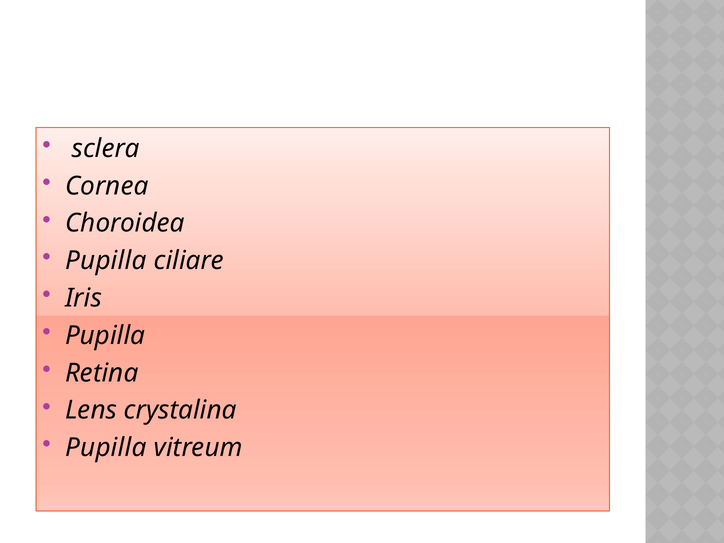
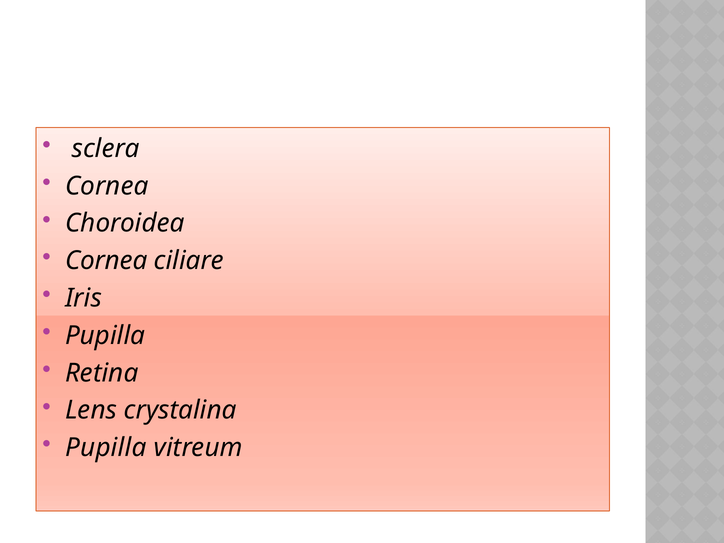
Pupilla: Pupilla -> Cornea (106, 261)
